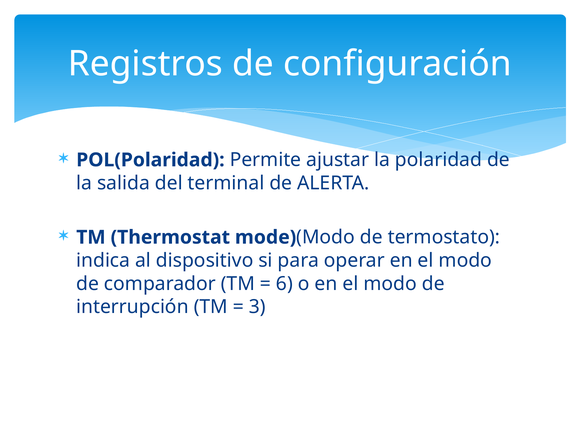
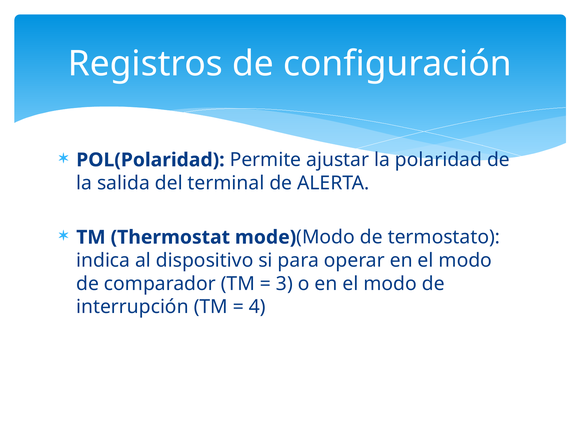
6: 6 -> 3 (284, 284)
3: 3 -> 4 (257, 307)
